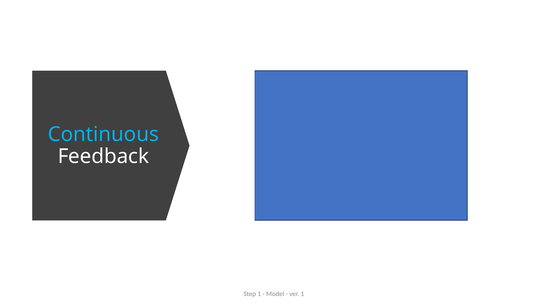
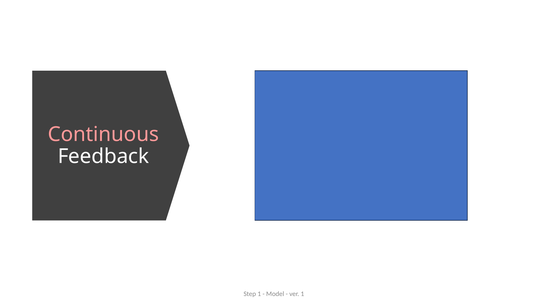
Continuous colour: light blue -> pink (103, 134)
